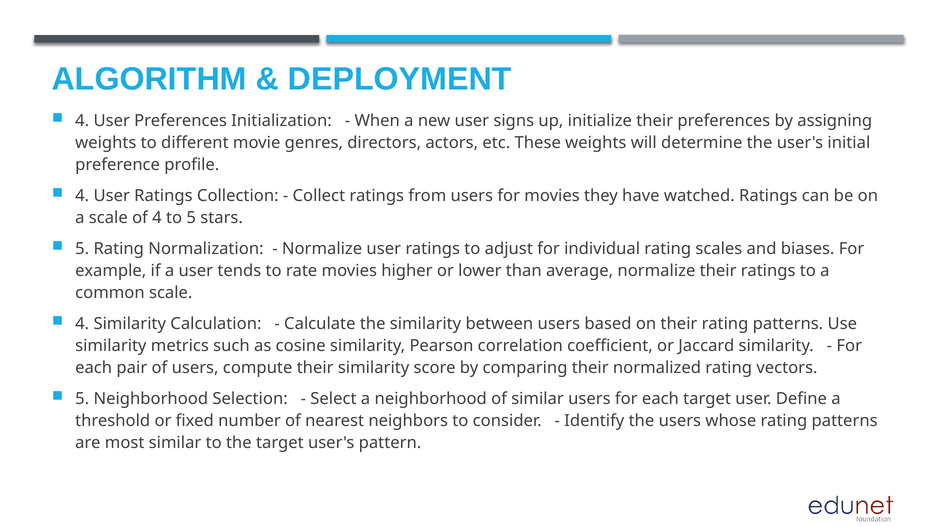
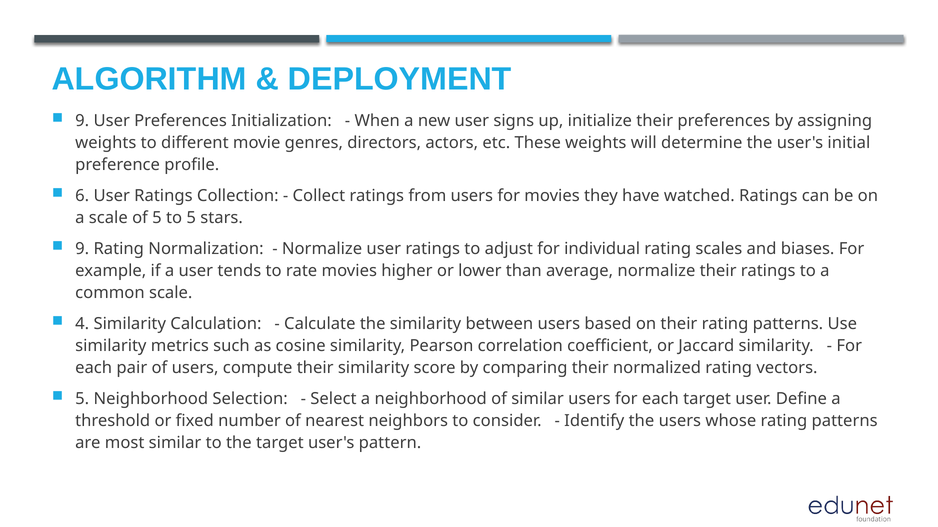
4: 4 -> 9 (82, 121)
4: 4 -> 6 (82, 196)
of 4: 4 -> 5 (157, 218)
5: 5 -> 9 (82, 249)
